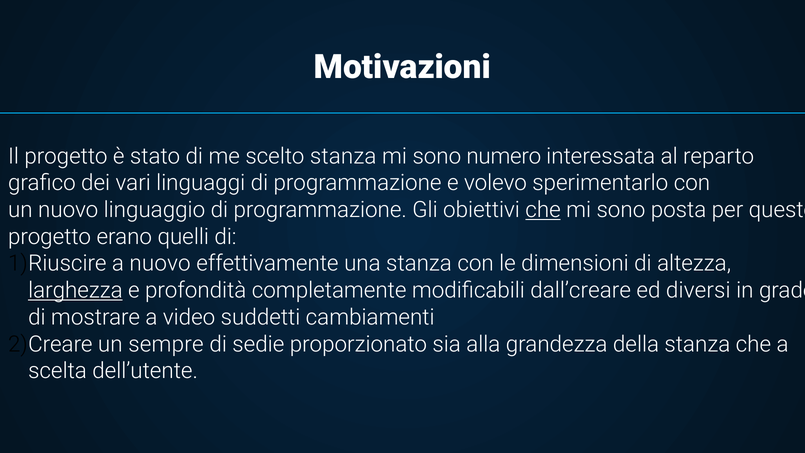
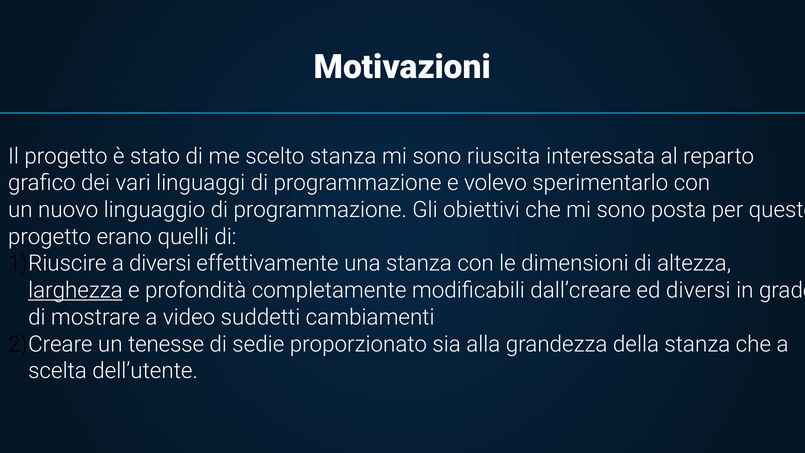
numero: numero -> riuscita (504, 156)
che underline: present -> none (543, 210)
a nuovo: nuovo -> diversi (160, 263)
sempre: sempre -> tenesse (166, 344)
